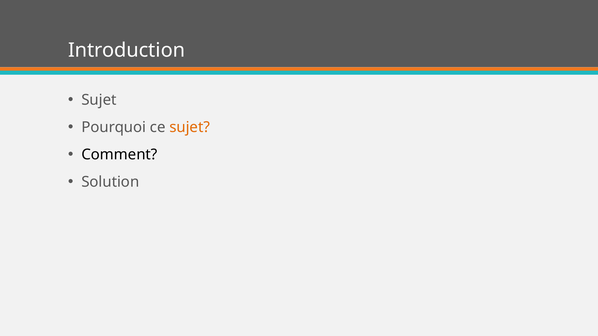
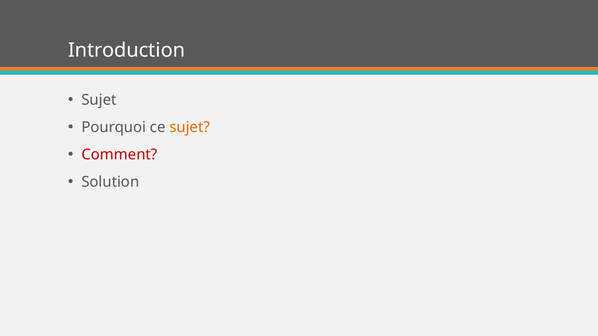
Comment colour: black -> red (119, 155)
